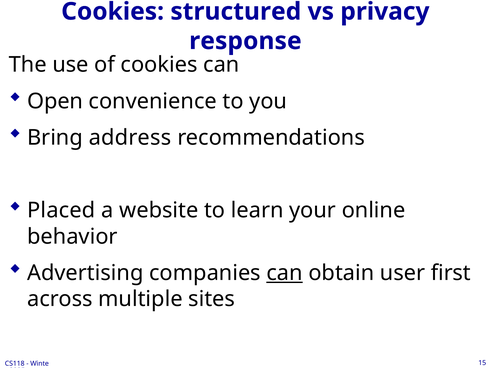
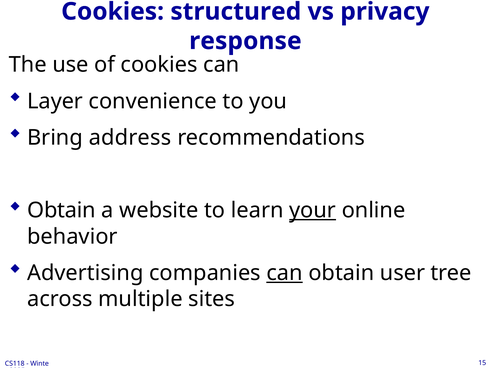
Open: Open -> Layer (55, 101)
Placed: Placed -> Obtain (61, 211)
your underline: none -> present (313, 211)
first: first -> tree (451, 273)
